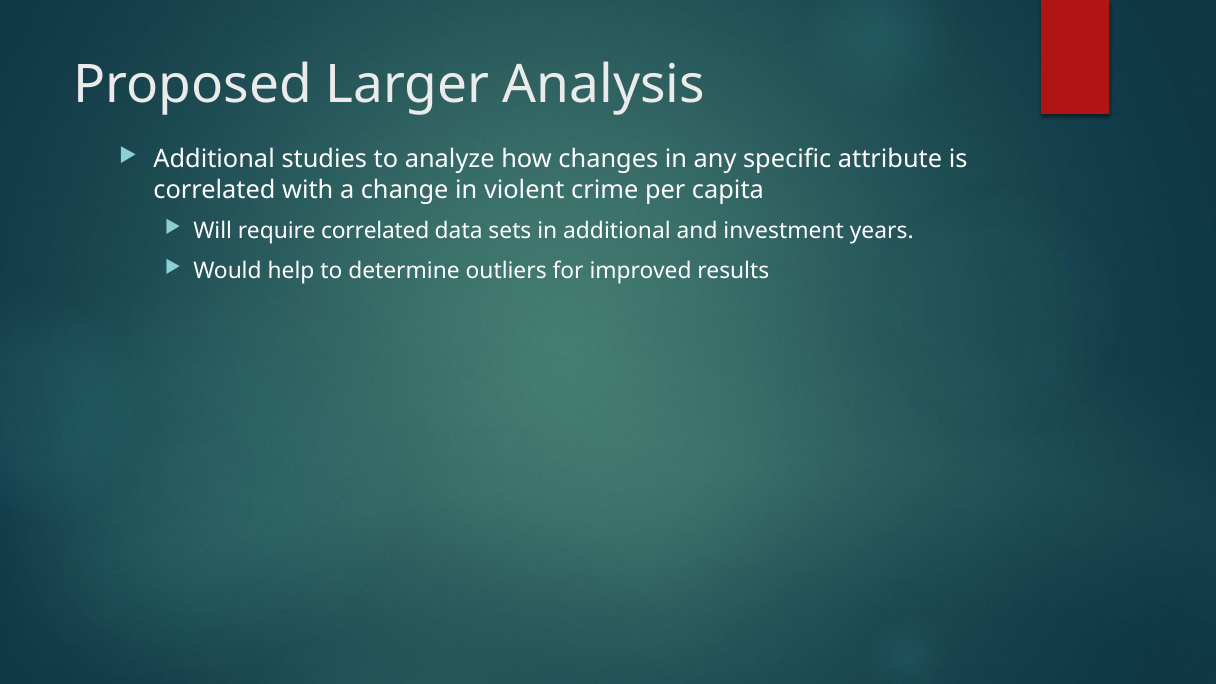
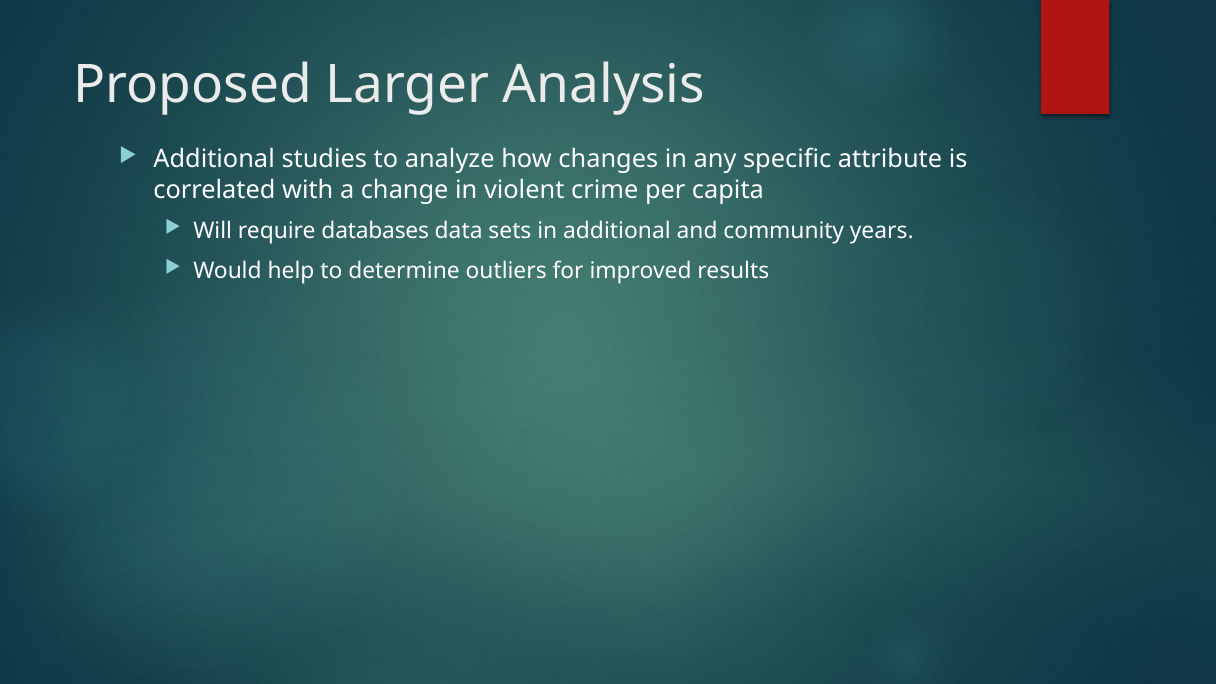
require correlated: correlated -> databases (375, 231)
investment: investment -> community (784, 231)
